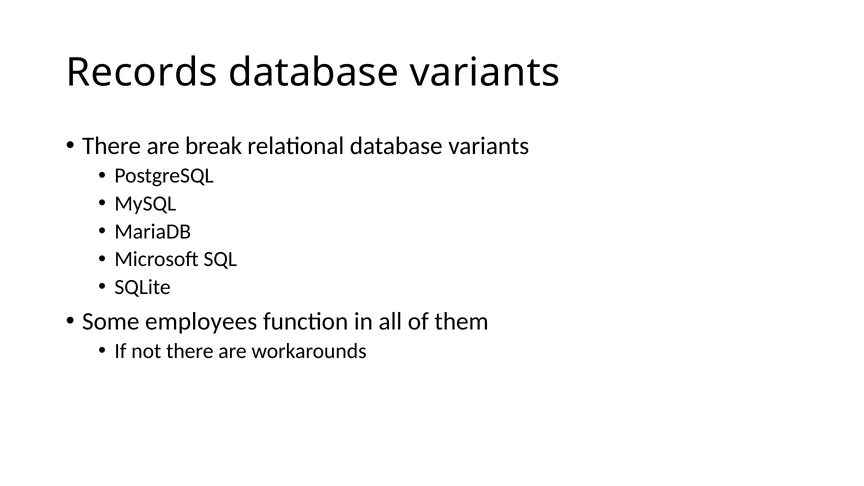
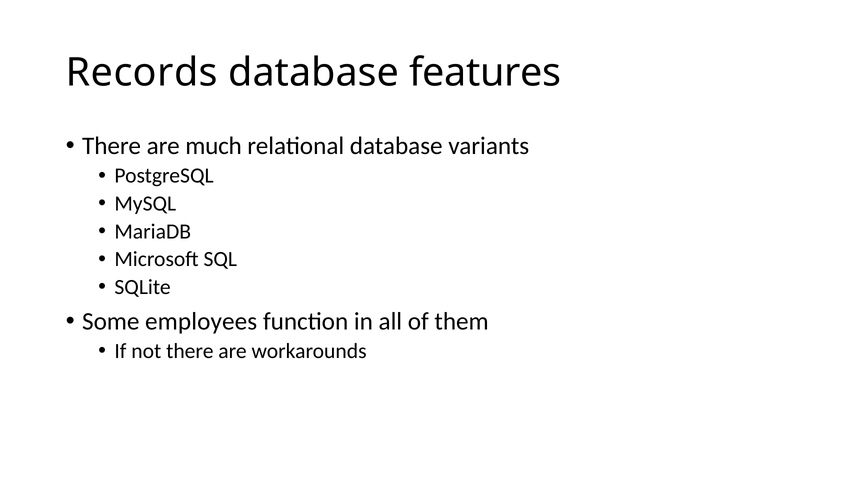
variants: variants -> features (485, 73)
break: break -> much (214, 146)
